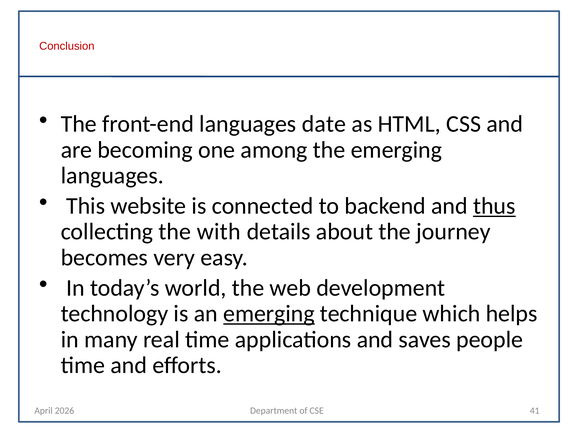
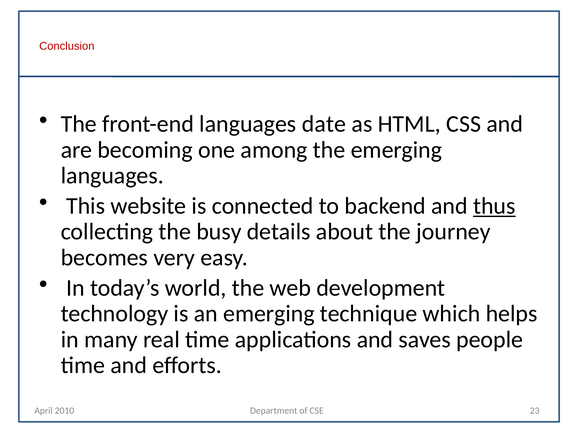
with: with -> busy (219, 232)
emerging underline: present -> none (269, 314)
41: 41 -> 23 (535, 411)
2026: 2026 -> 2010 (64, 411)
